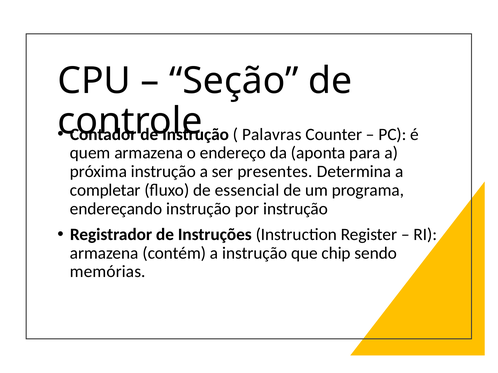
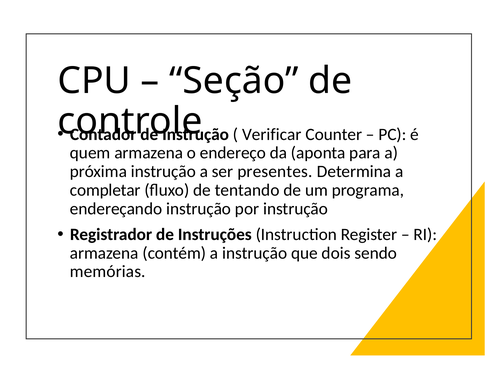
Palavras: Palavras -> Verificar (272, 135)
essencial: essencial -> tentando (247, 190)
chip: chip -> dois (336, 253)
